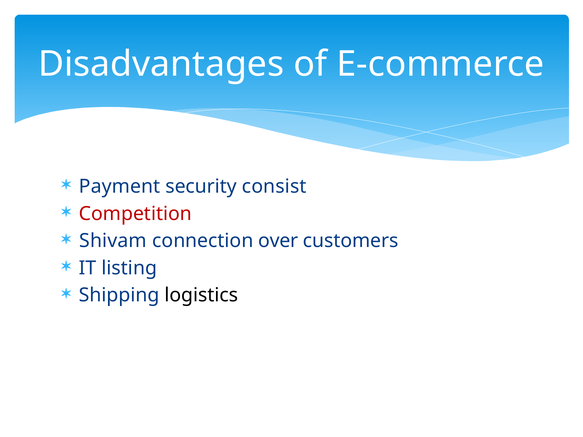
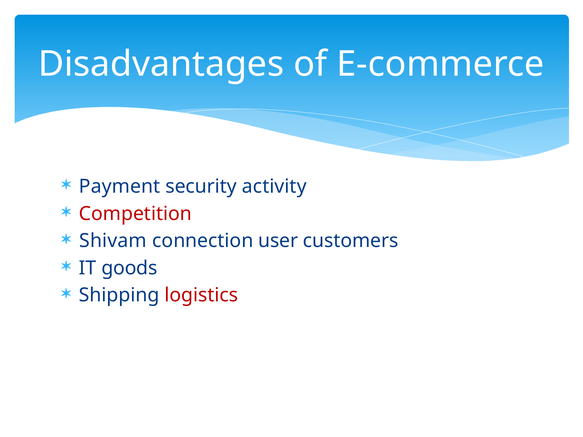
consist: consist -> activity (274, 187)
over: over -> user (278, 241)
listing: listing -> goods (129, 268)
logistics colour: black -> red (201, 295)
